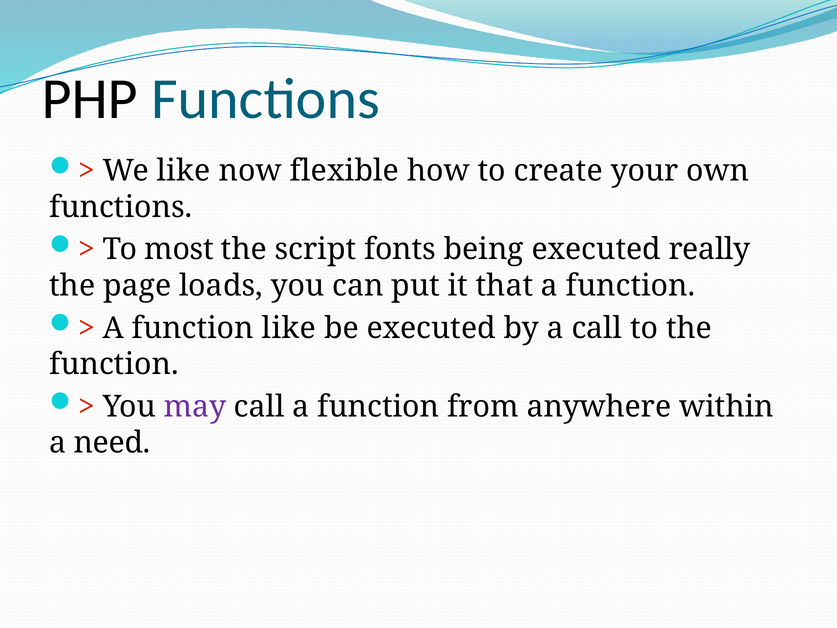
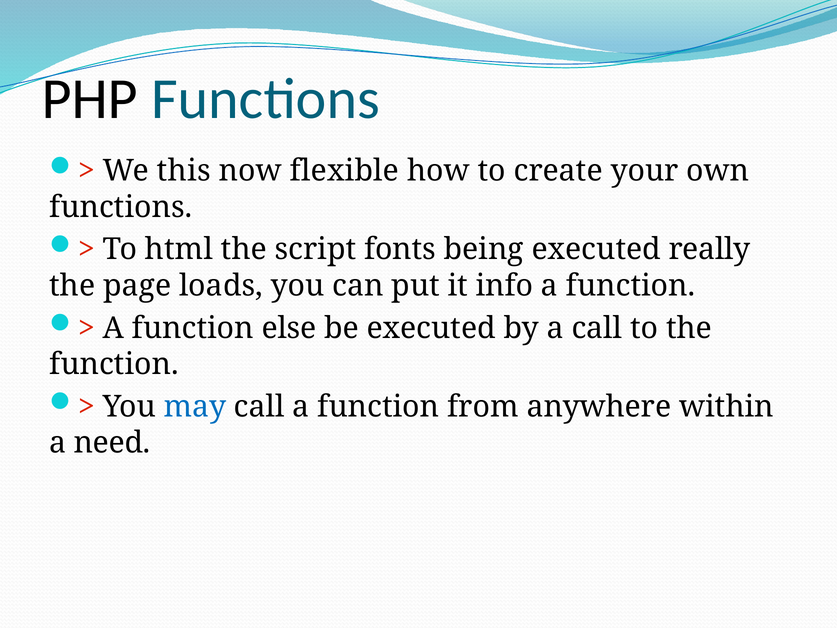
We like: like -> this (184, 171)
most: most -> html (179, 249)
that: that -> info (505, 286)
function like: like -> else (289, 328)
may colour: purple -> blue (195, 406)
